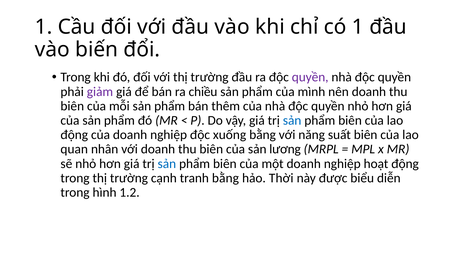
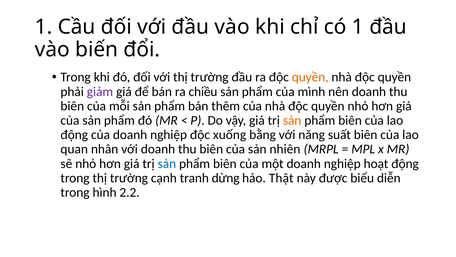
quyền colour: purple -> orange (310, 77)
sản colour: blue -> orange (292, 120)
lương: lương -> nhiên (285, 149)
tranh bằng: bằng -> dừng (226, 178)
Thời: Thời -> Thật (281, 178)
1.2: 1.2 -> 2.2 (130, 192)
